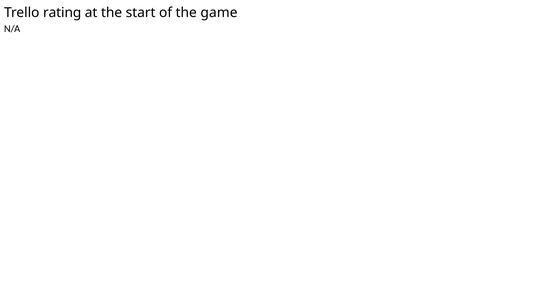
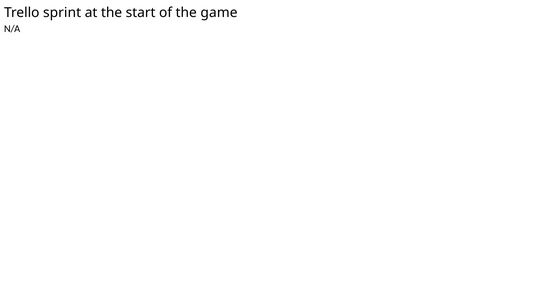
rating: rating -> sprint (62, 13)
